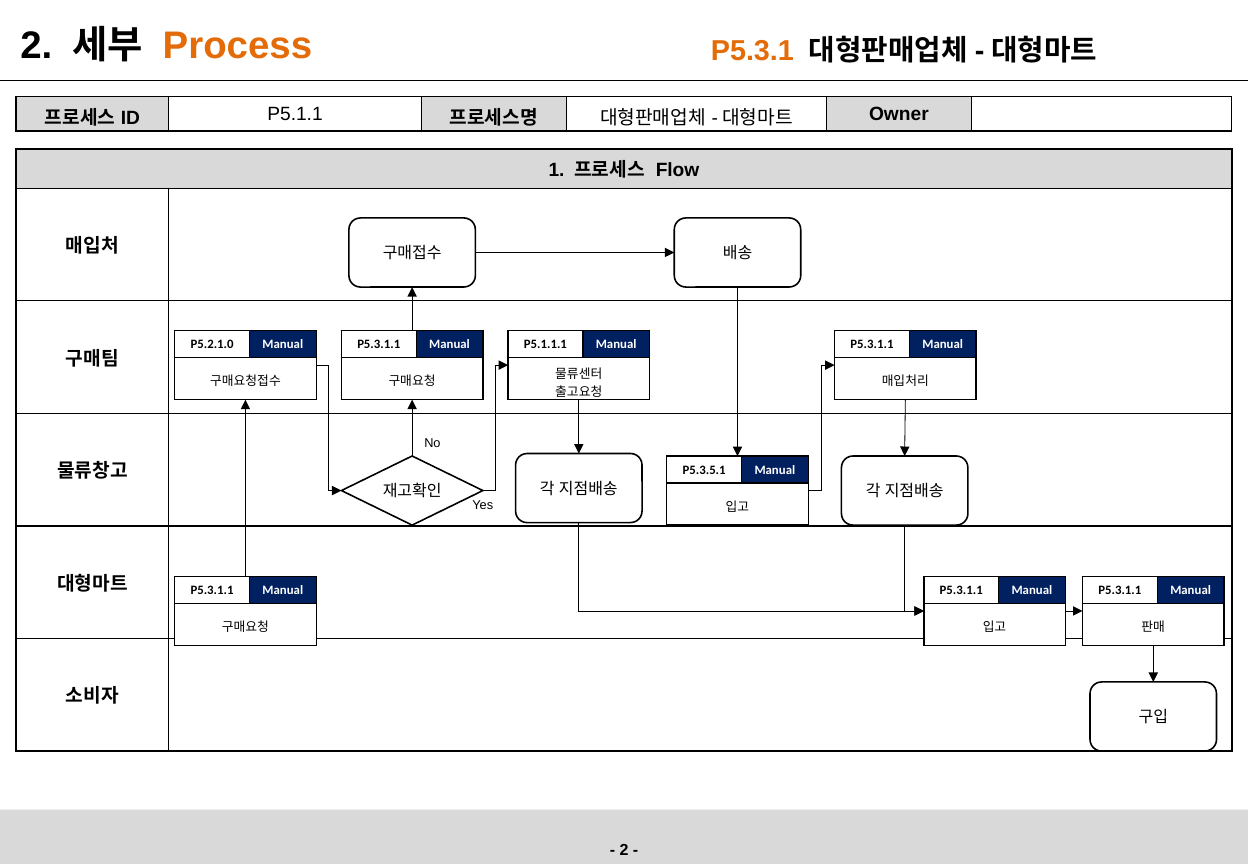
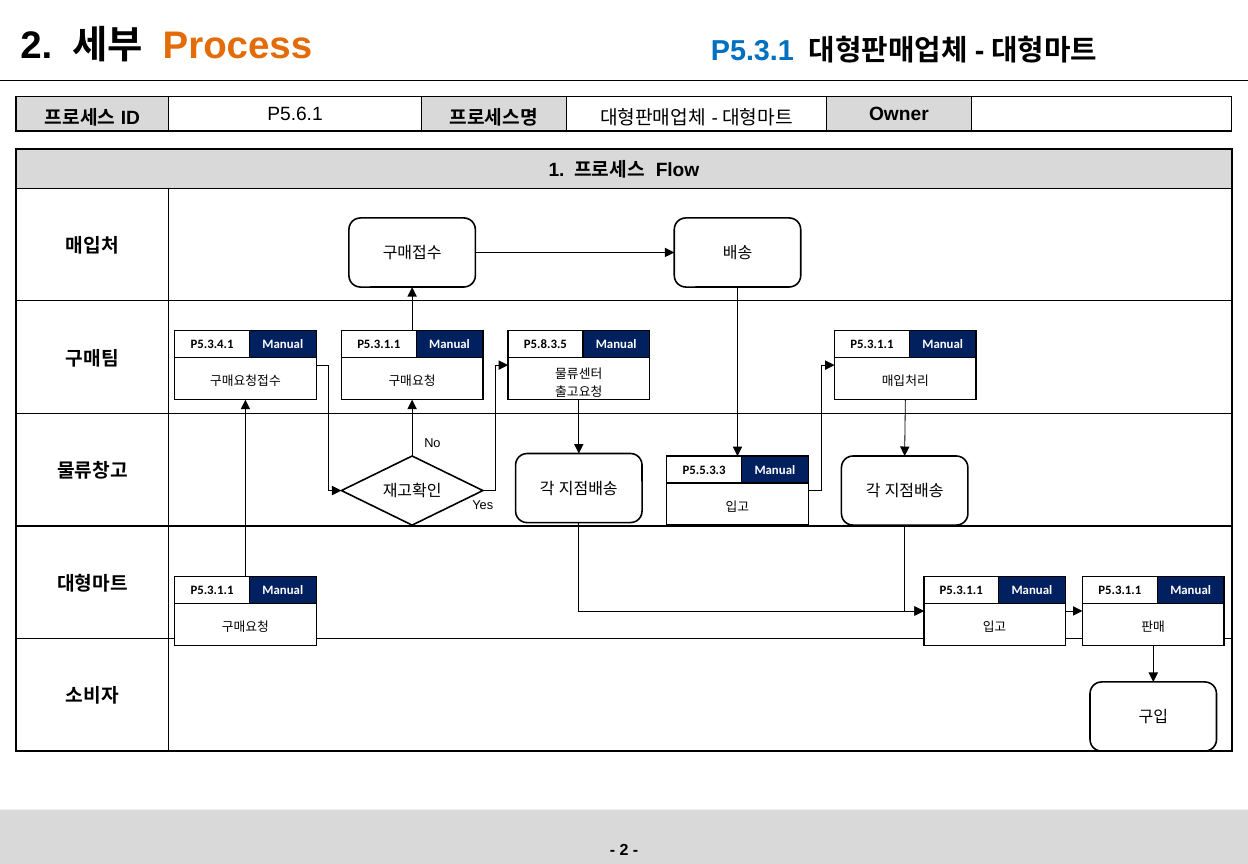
P5.3.1 colour: orange -> blue (752, 51)
P5.1.1: P5.1.1 -> P5.6.1 (295, 114)
P5.2.1.0: P5.2.1.0 -> P5.3.4.1 (212, 344)
P5.1.1.1: P5.1.1.1 -> P5.8.3.5 (545, 344)
P5.3.5.1: P5.3.5.1 -> P5.5.3.3 (704, 470)
